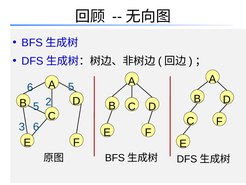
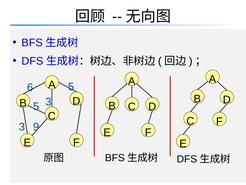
5 2: 2 -> 3 (49, 102)
3 6: 6 -> 9 (36, 127)
